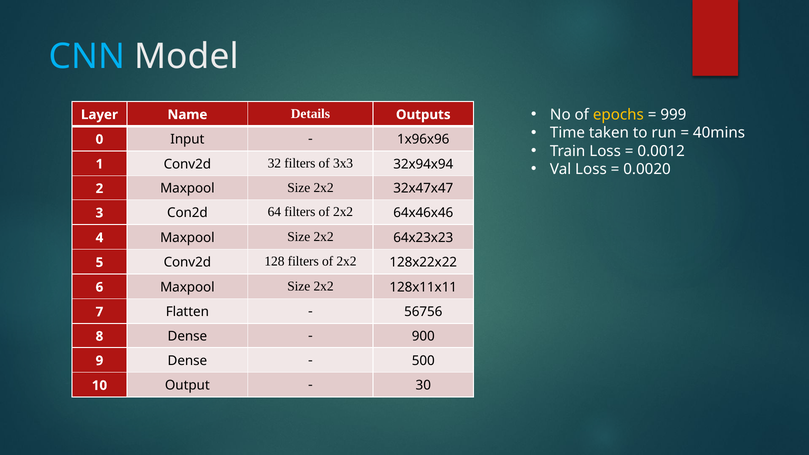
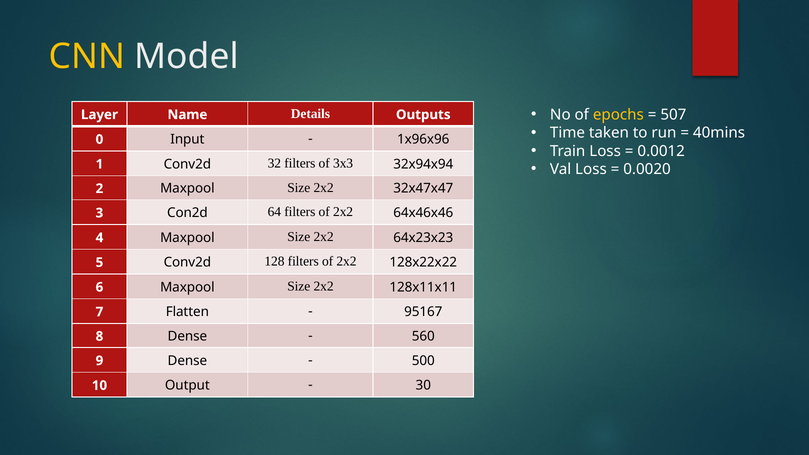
CNN colour: light blue -> yellow (87, 57)
999: 999 -> 507 (673, 115)
56756: 56756 -> 95167 (423, 312)
900: 900 -> 560 (423, 336)
